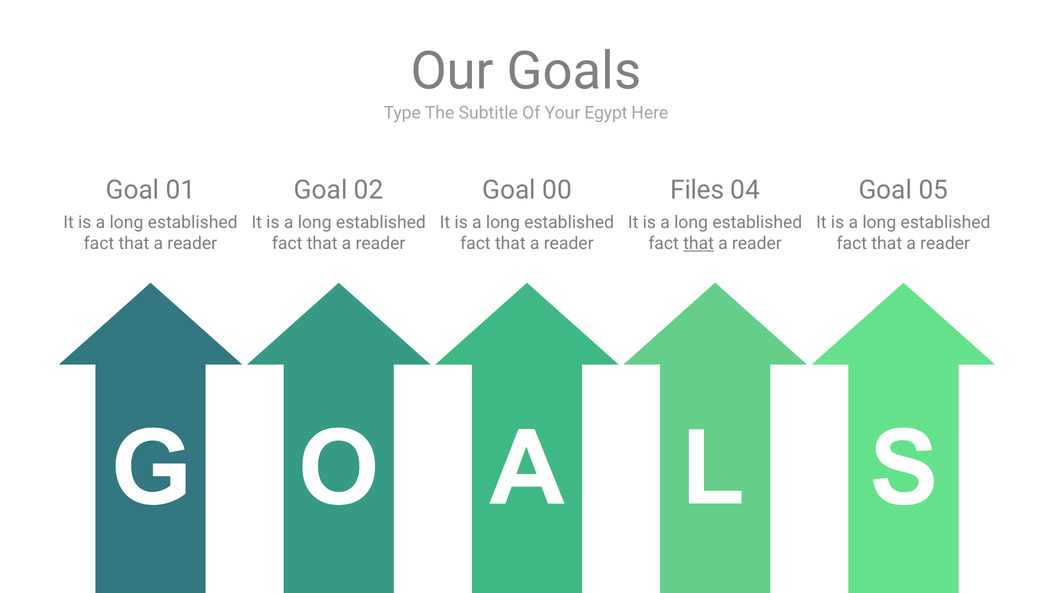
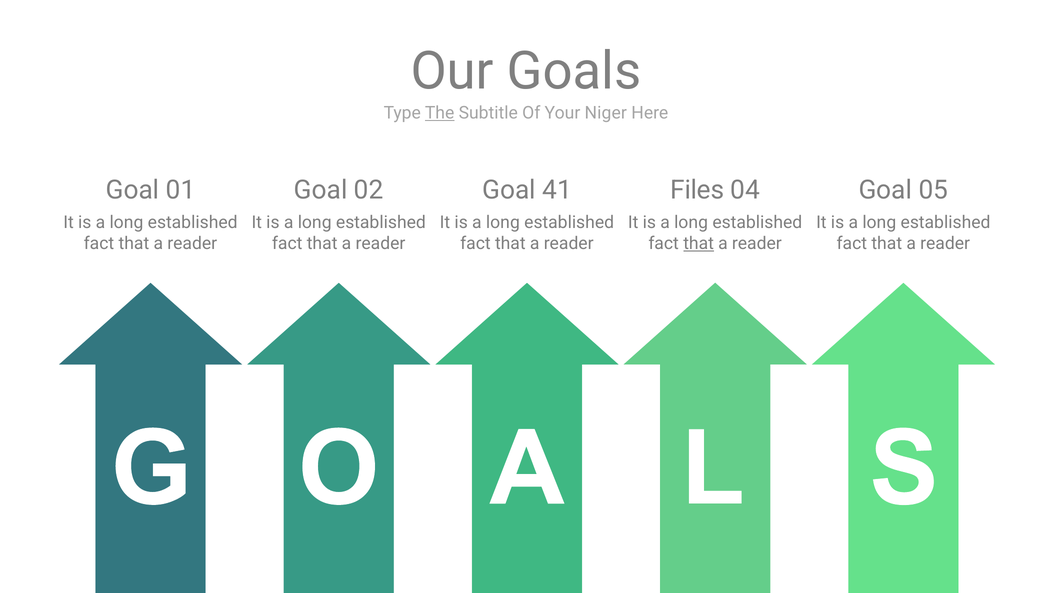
The underline: none -> present (440, 113)
Egypt: Egypt -> Niger (606, 113)
00: 00 -> 41 (557, 190)
